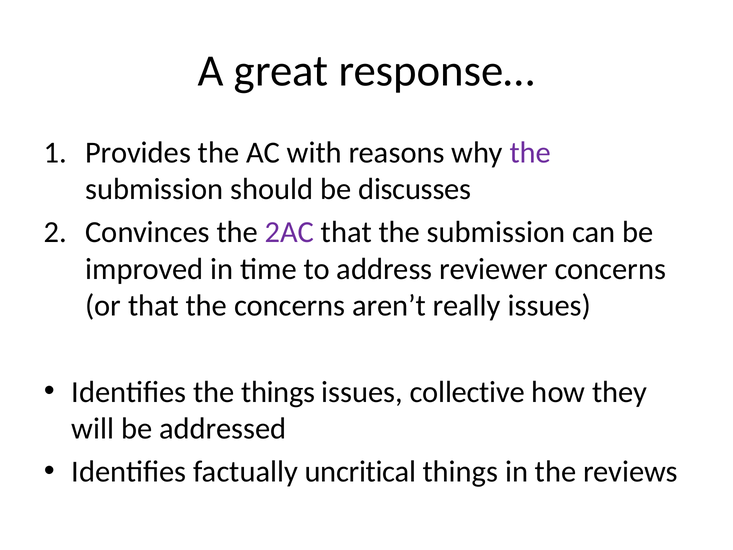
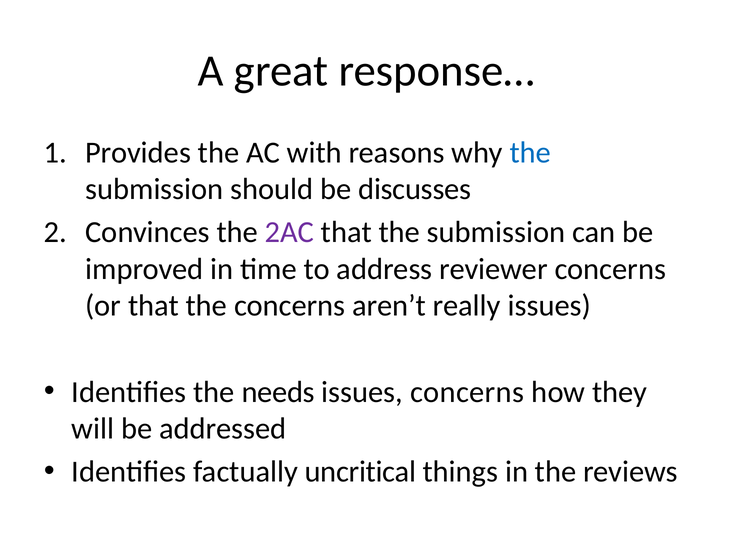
the colour: purple -> blue (530, 152)
the things: things -> needs (278, 392)
issues collective: collective -> concerns (467, 392)
